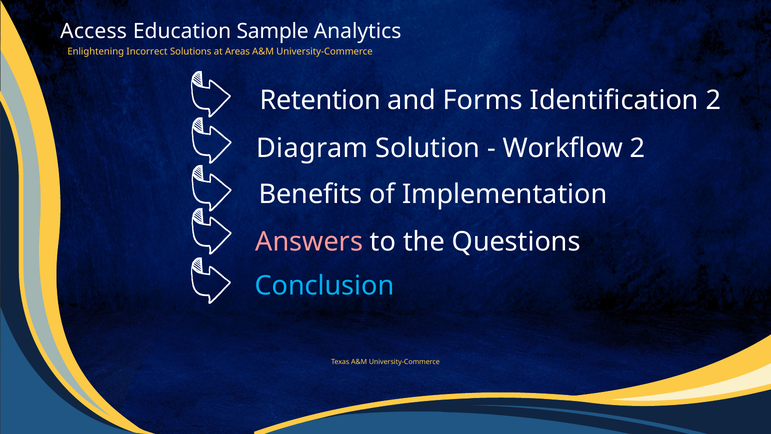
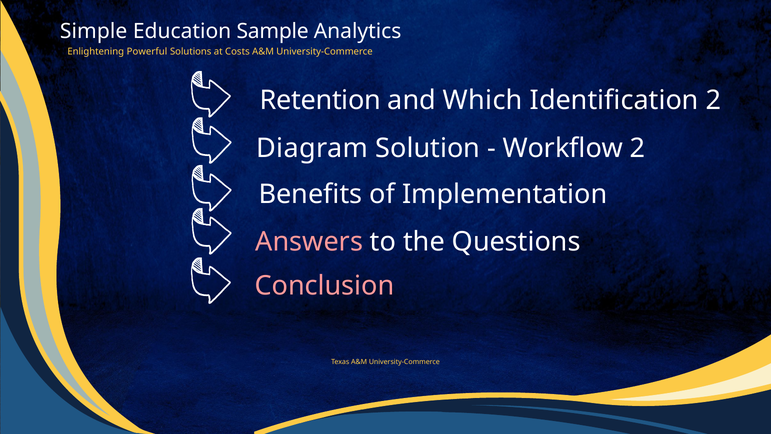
Access: Access -> Simple (94, 31)
Incorrect: Incorrect -> Powerful (147, 52)
Areas: Areas -> Costs (237, 52)
Forms: Forms -> Which (483, 100)
Conclusion colour: light blue -> pink (325, 285)
